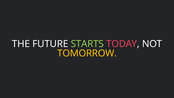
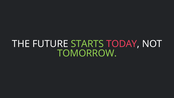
TOMORROW colour: yellow -> light green (87, 53)
